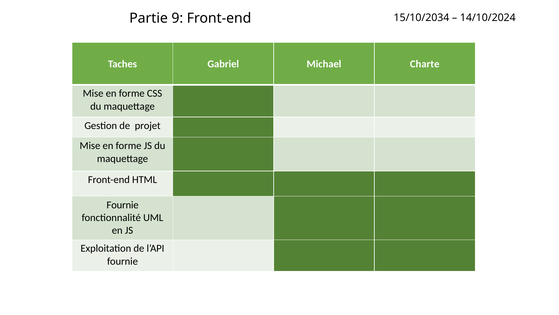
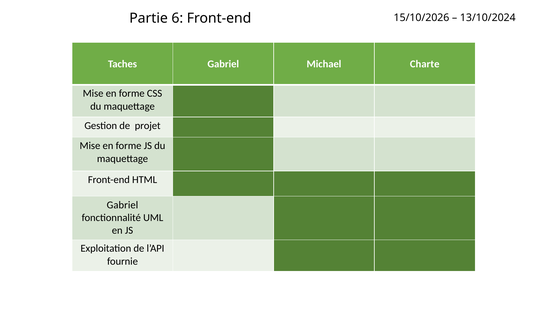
9: 9 -> 6 (177, 18)
15/10/2034: 15/10/2034 -> 15/10/2026 (421, 18)
14/10/2024: 14/10/2024 -> 13/10/2024 (488, 18)
Fournie: Fournie -> Gabriel (122, 205)
